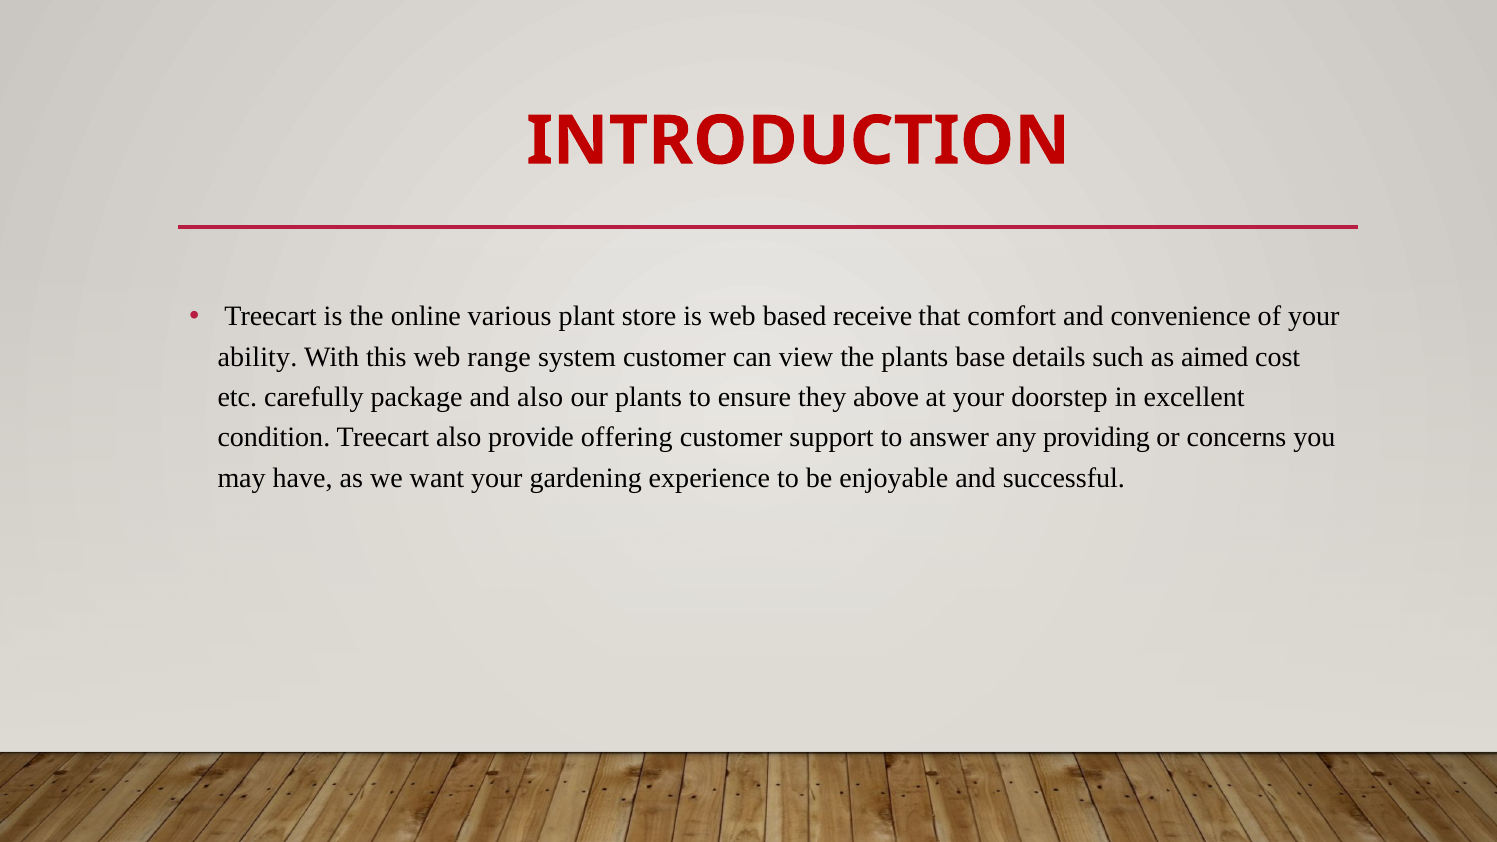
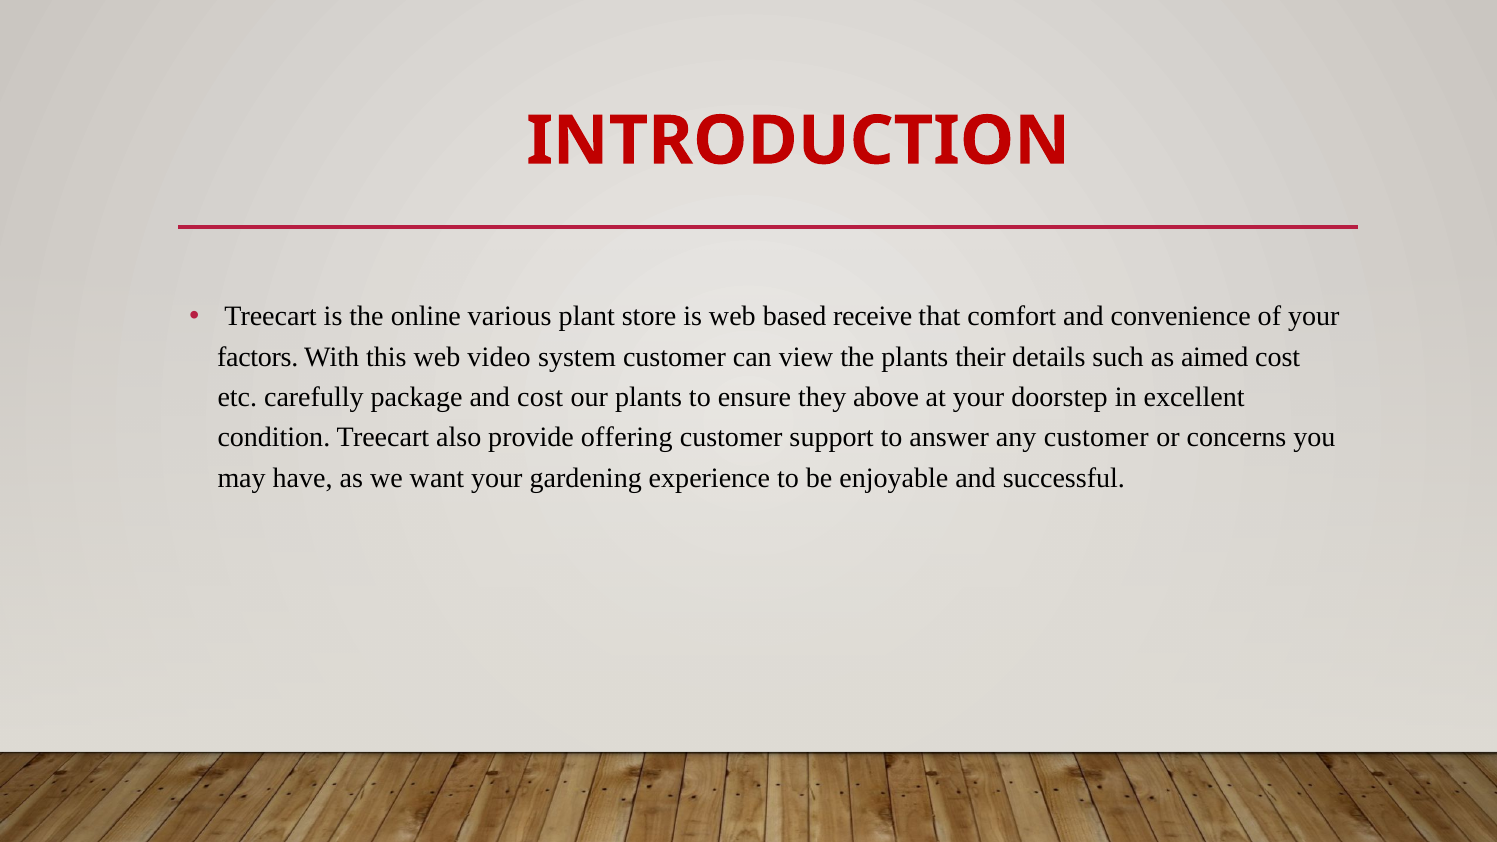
ability: ability -> factors (258, 357)
range: range -> video (499, 357)
base: base -> their (981, 357)
and also: also -> cost (540, 397)
any providing: providing -> customer (1096, 438)
